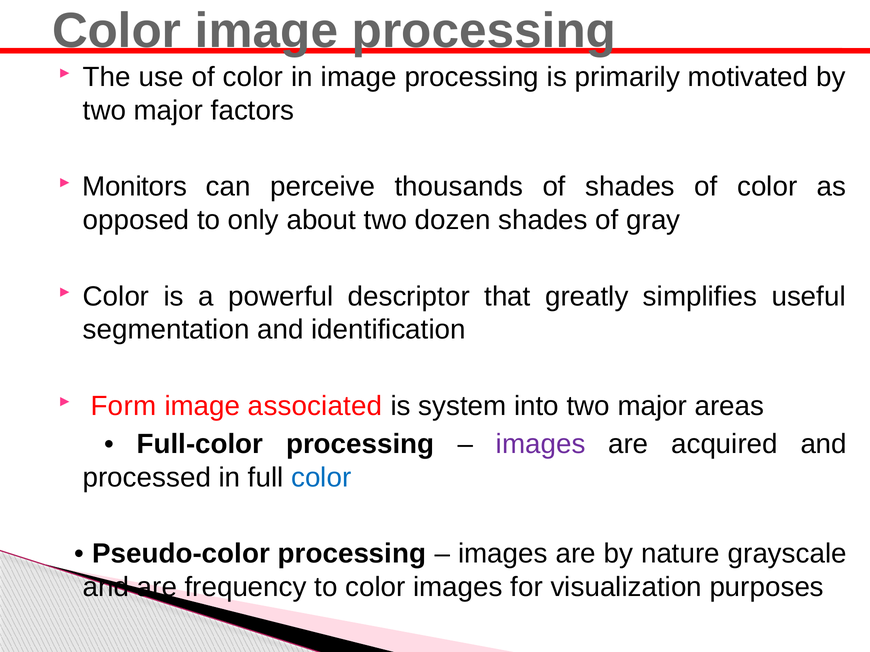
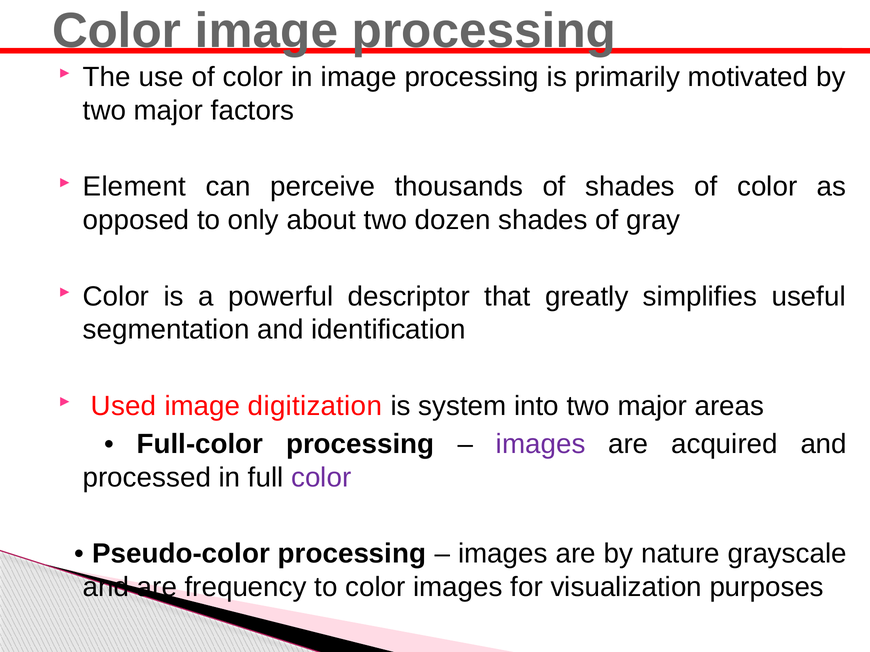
Monitors: Monitors -> Element (134, 187)
Form: Form -> Used (124, 406)
associated: associated -> digitization (315, 406)
color colour: blue -> purple (321, 478)
